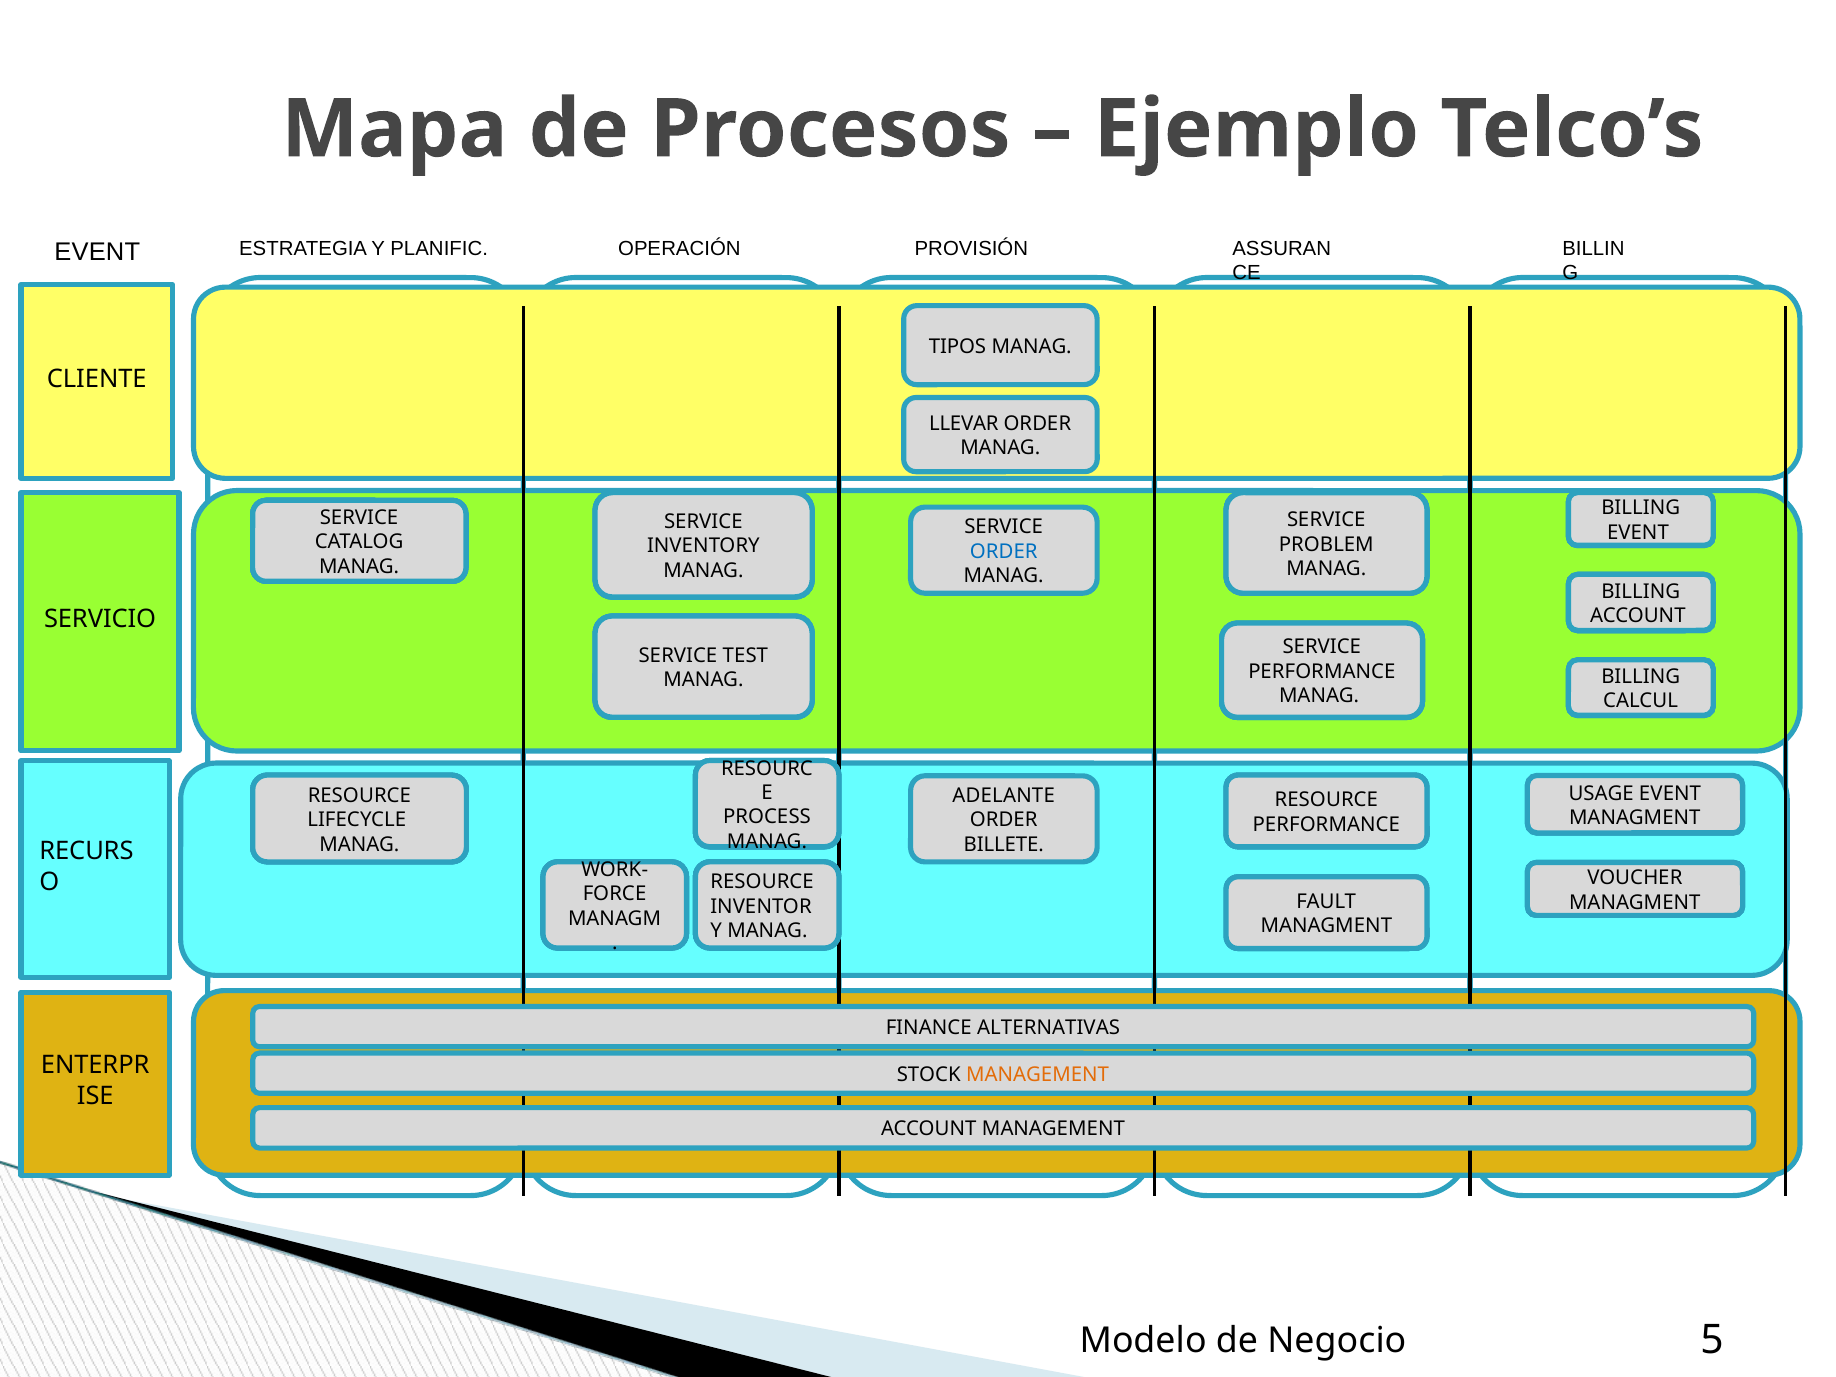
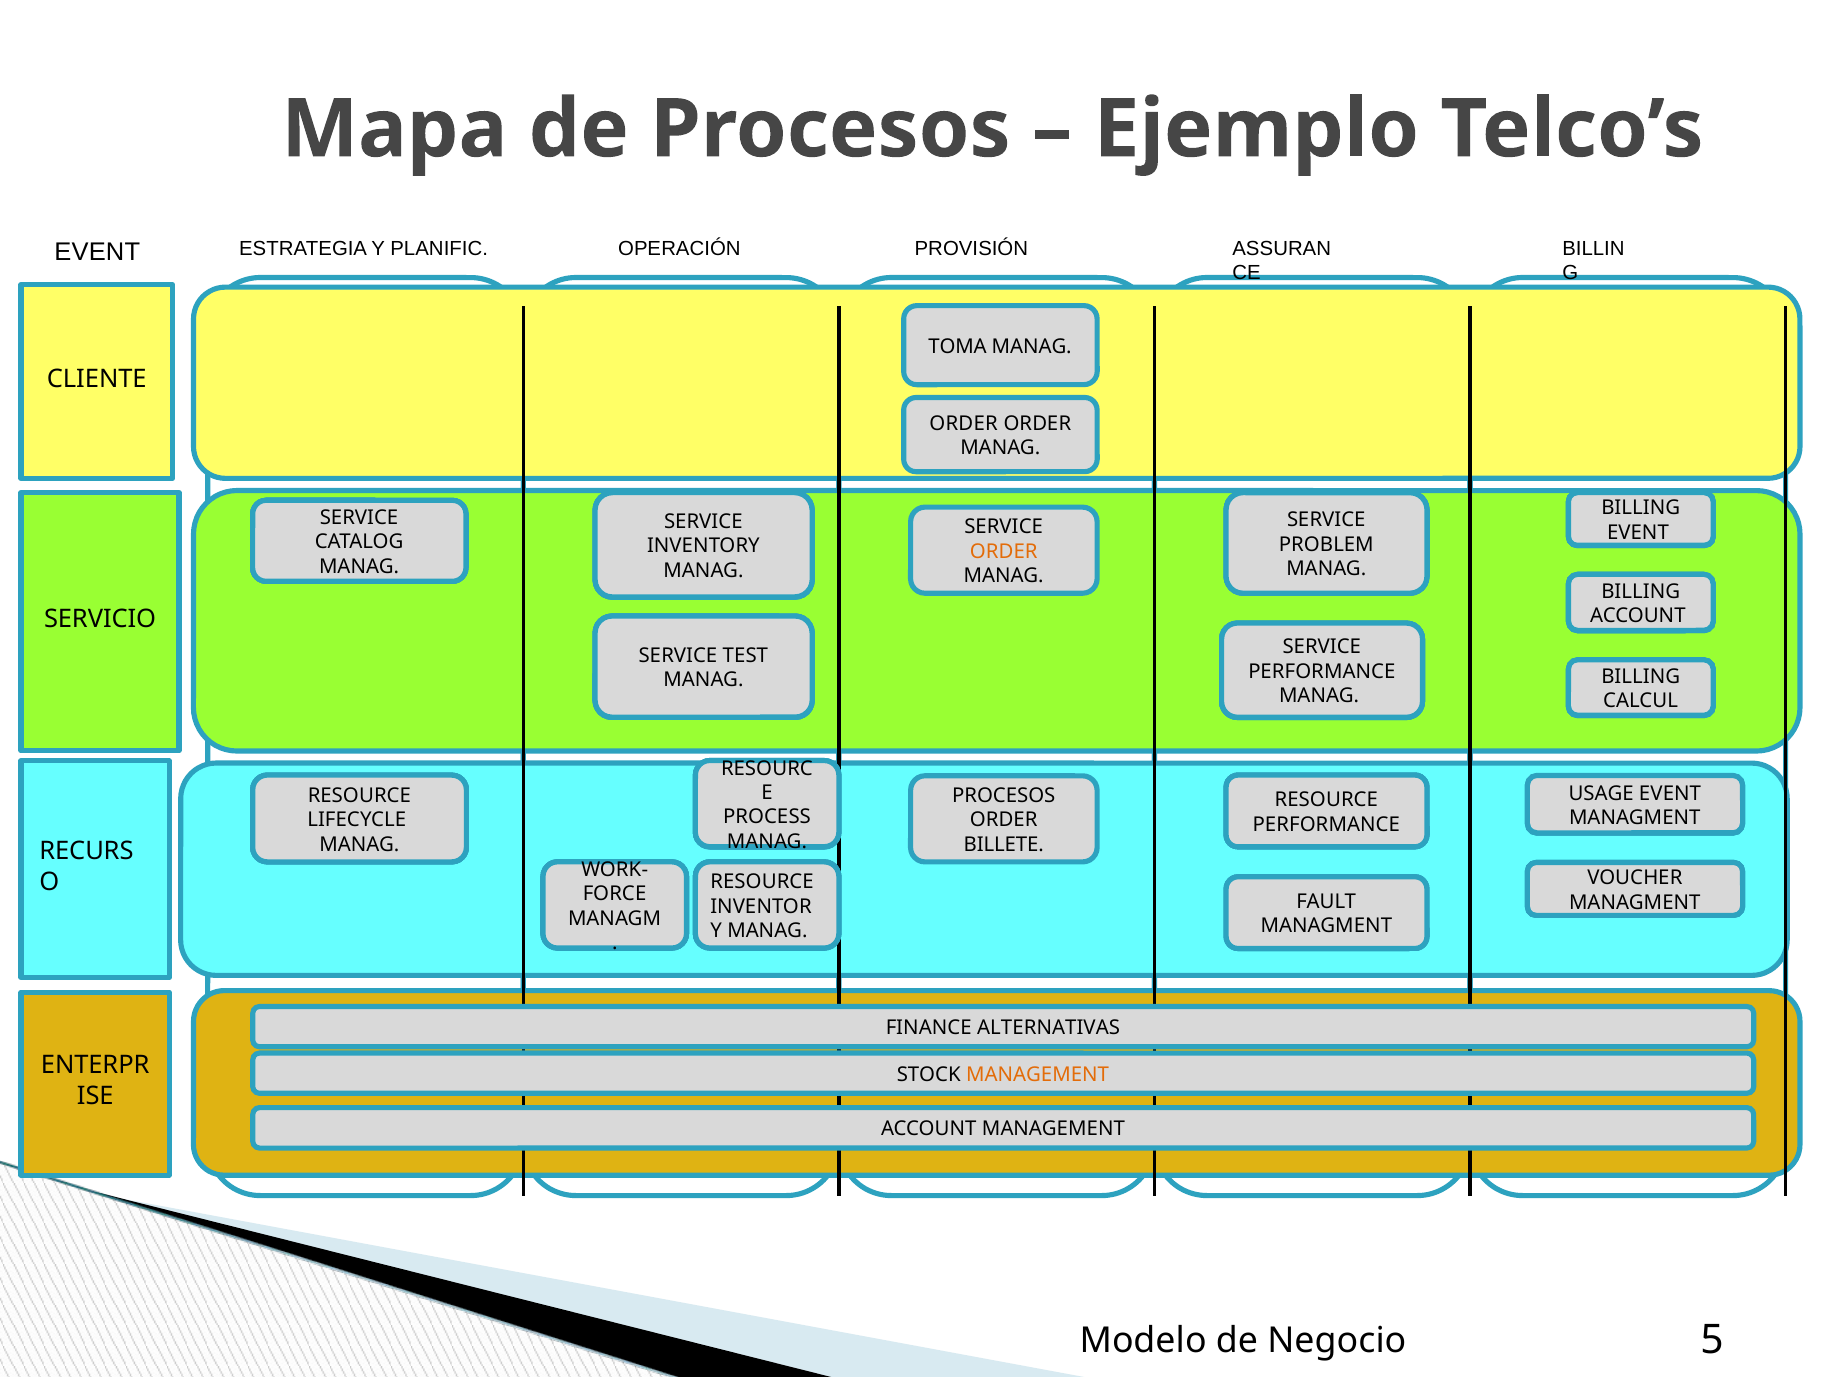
TIPOS: TIPOS -> TOMA (958, 347)
LLEVAR: LLEVAR -> ORDER (964, 424)
ORDER colour: blue -> orange (1004, 552)
ADELANTE: ADELANTE -> PROCESOS (1004, 796)
